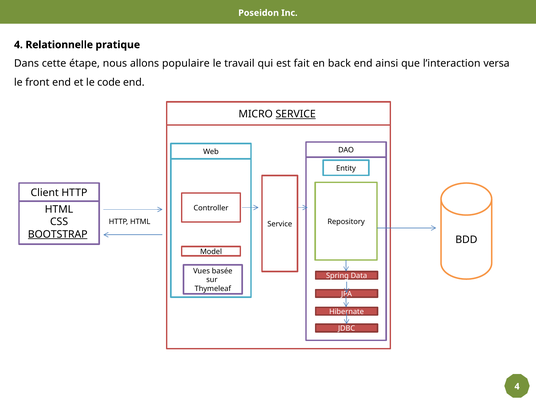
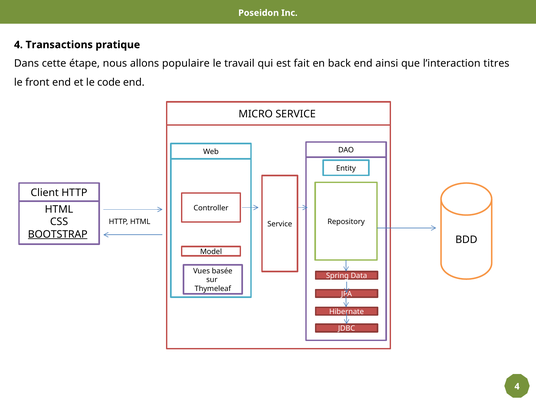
Relationnelle: Relationnelle -> Transactions (59, 45)
versa: versa -> titres (496, 64)
SERVICE underline: present -> none (296, 114)
